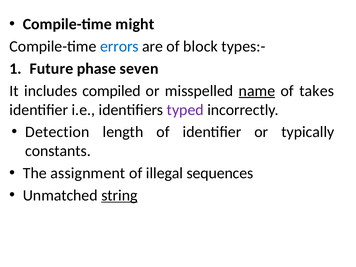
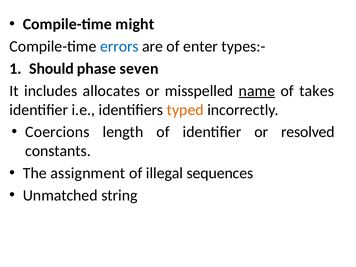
block: block -> enter (201, 46)
Future: Future -> Should (51, 69)
compiled: compiled -> allocates (111, 91)
typed colour: purple -> orange (185, 110)
Detection: Detection -> Coercions (57, 132)
typically: typically -> resolved (308, 132)
string underline: present -> none (119, 195)
